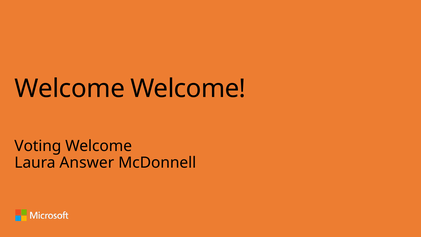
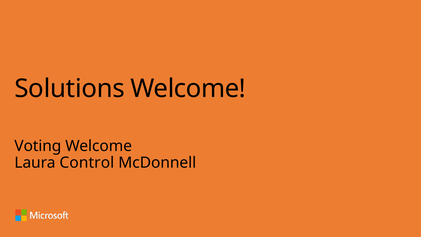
Welcome: Welcome -> Solutions (70, 89)
Answer: Answer -> Control (87, 163)
